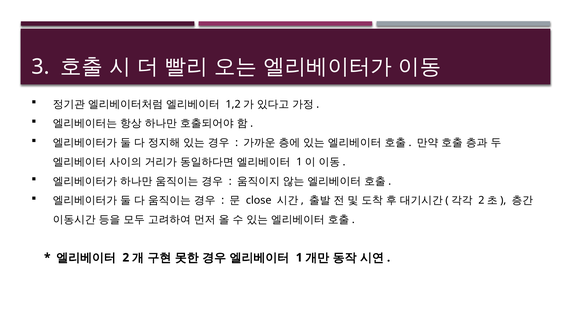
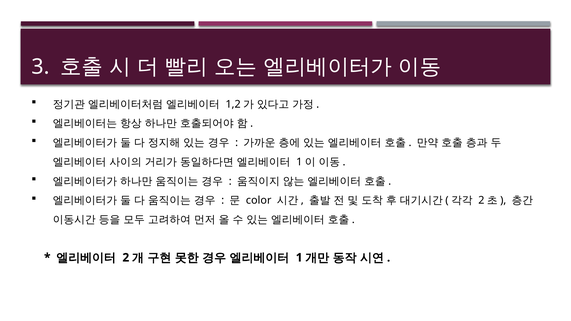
close: close -> color (259, 201)
